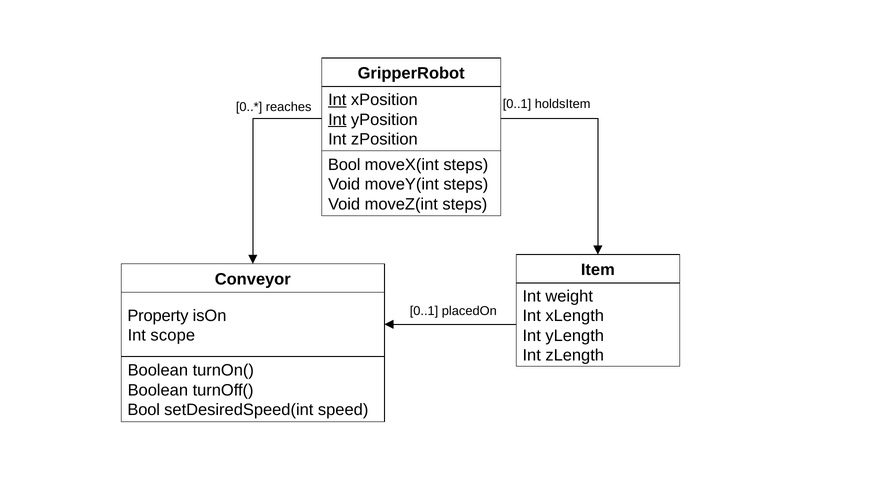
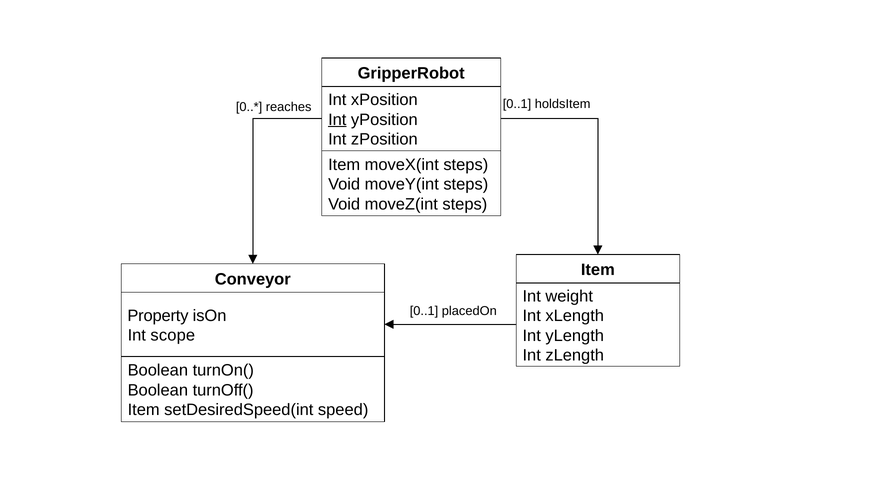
Int underline: present -> none (337, 100)
Bool: Bool -> Item (344, 165)
Bool: Bool -> Item (144, 410)
